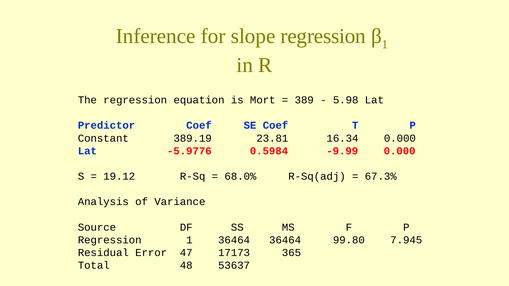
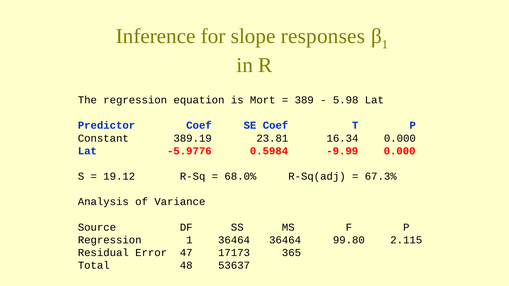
slope regression: regression -> responses (323, 36)
7.945: 7.945 -> 2.115 (406, 240)
